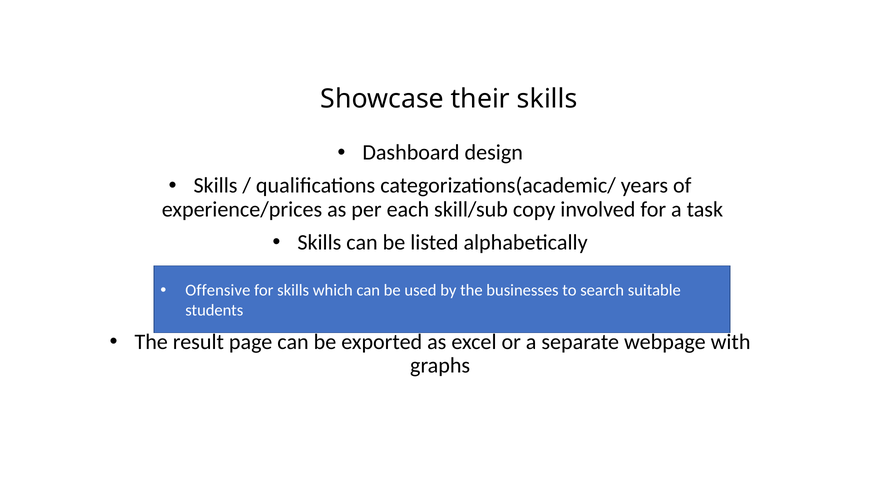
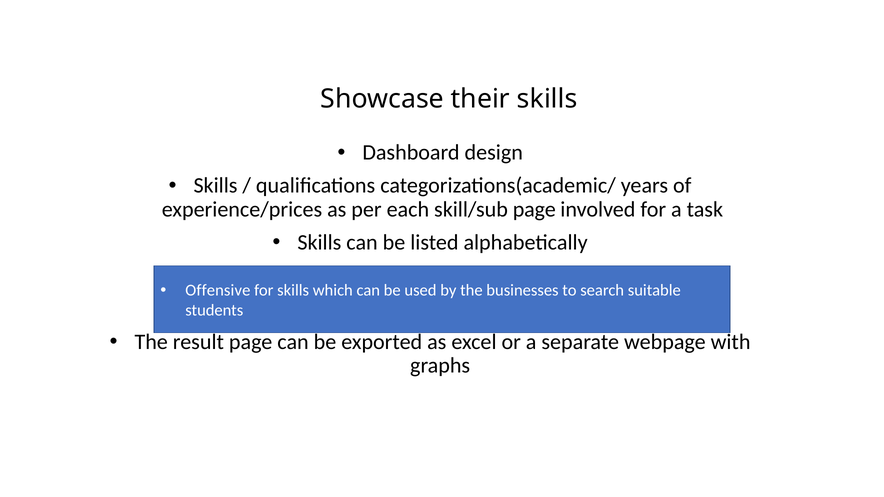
skill/sub copy: copy -> page (534, 210)
